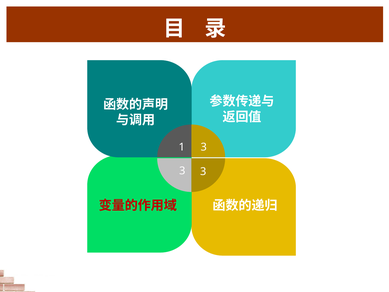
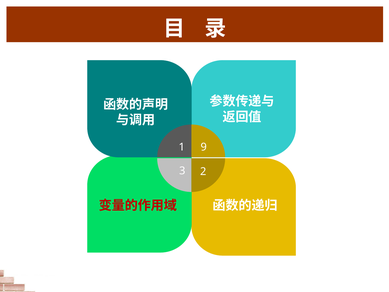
1 3: 3 -> 9 (204, 147)
3: 3 -> 2 (203, 171)
